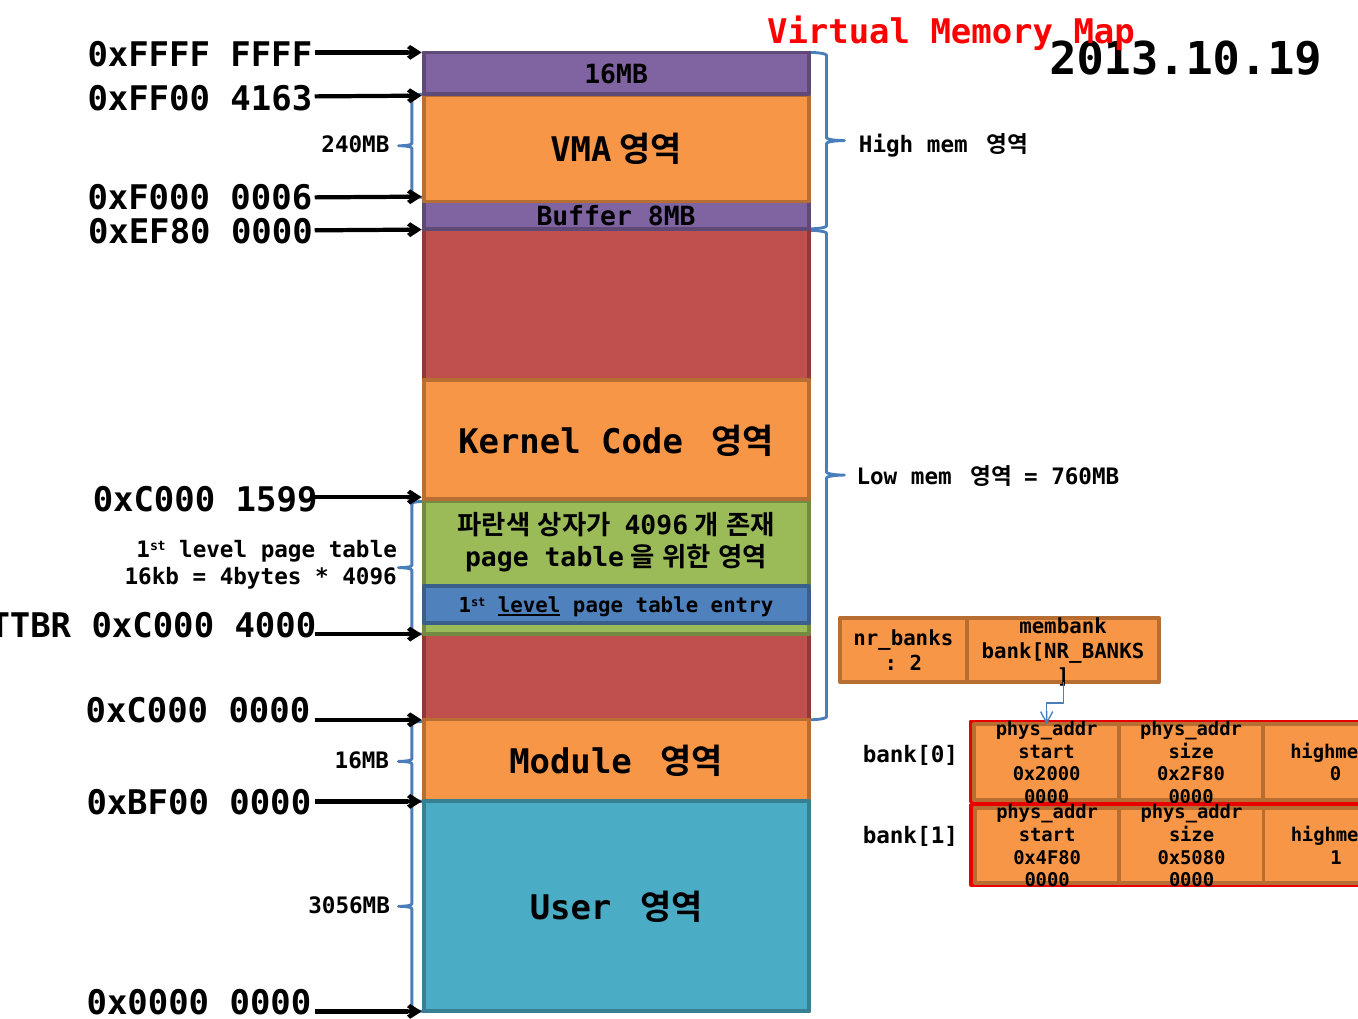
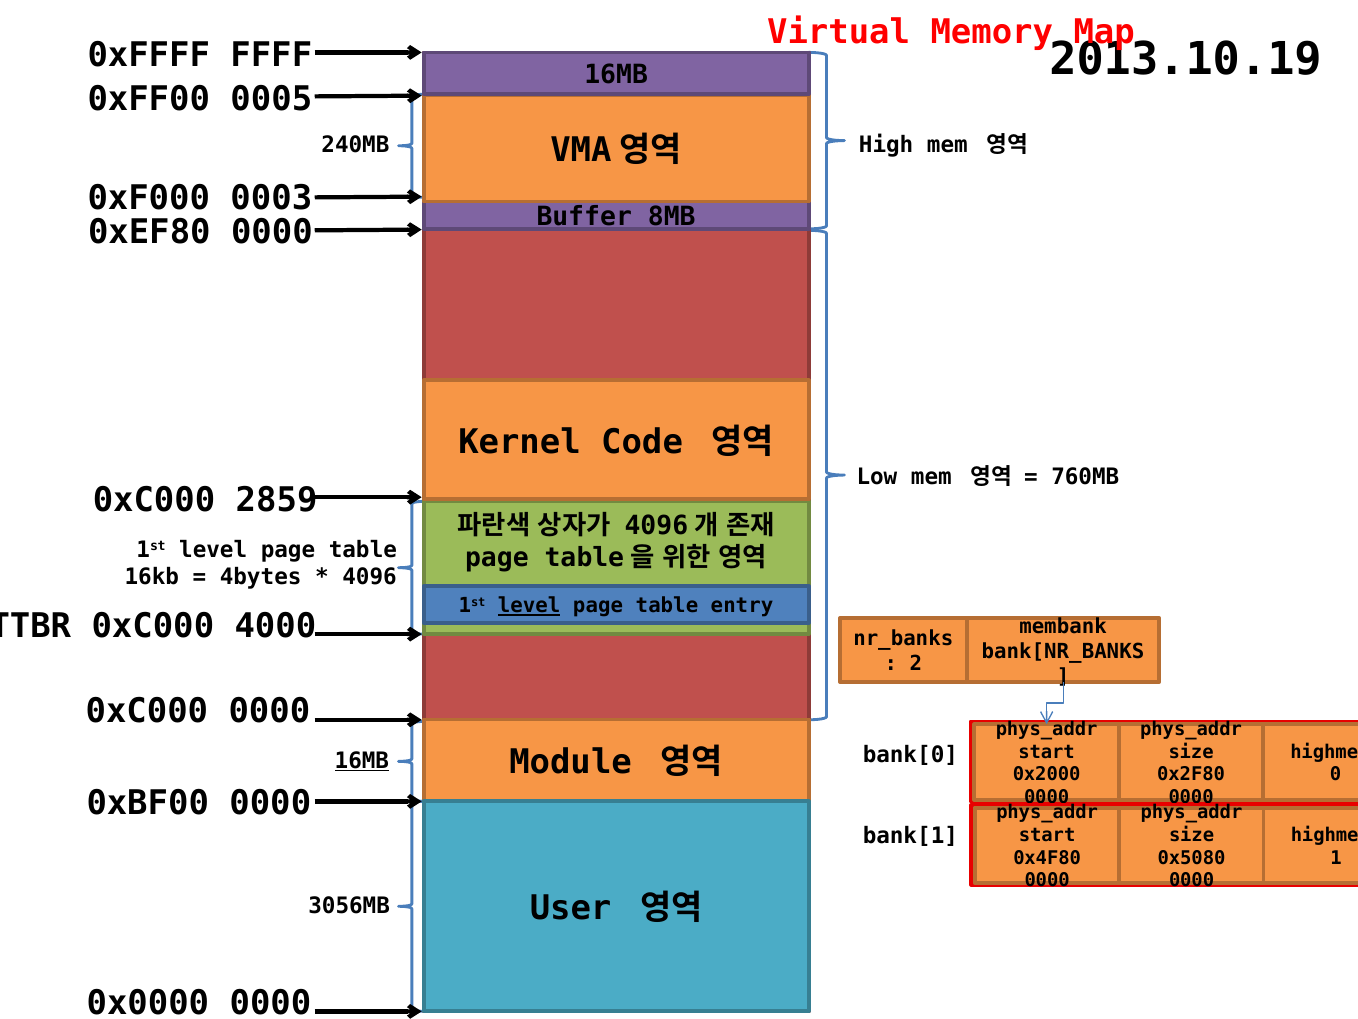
4163: 4163 -> 0005 (271, 99)
0006: 0006 -> 0003 (271, 198)
1599: 1599 -> 2859 (277, 500)
16MB underline: none -> present (362, 760)
